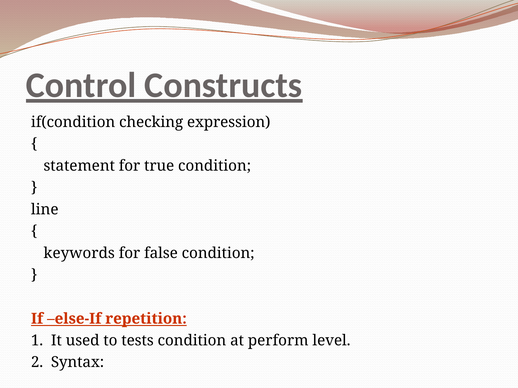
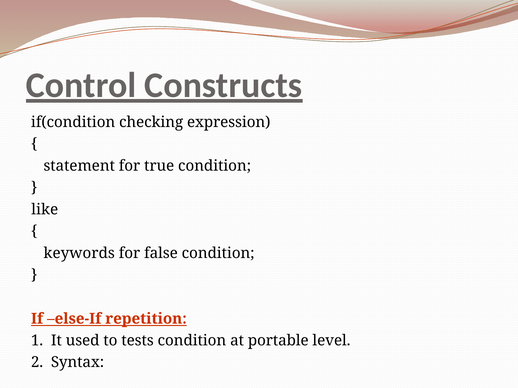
line: line -> like (45, 210)
perform: perform -> portable (278, 341)
